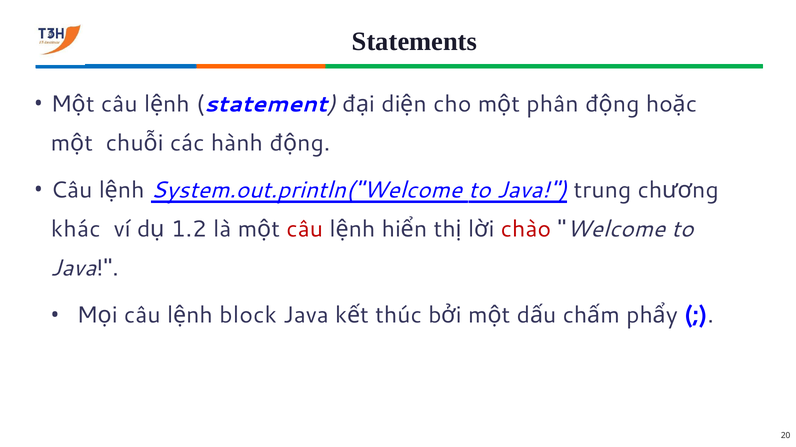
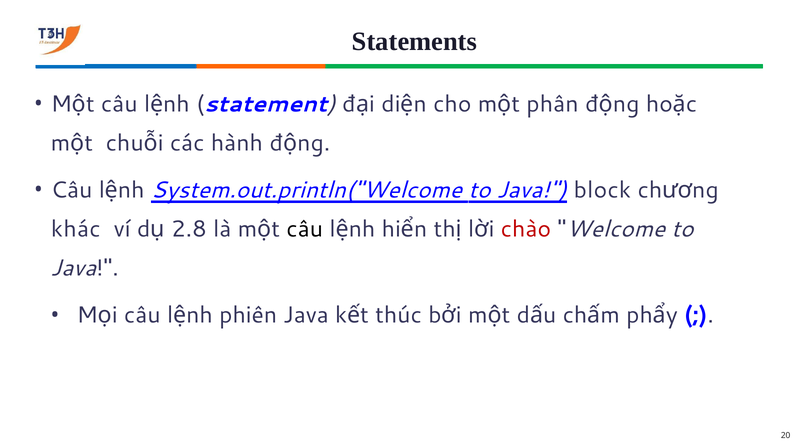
trung: trung -> block (602, 190)
1.2: 1.2 -> 2.8 (189, 229)
câu colour: red -> black (305, 229)
block: block -> phiên (248, 316)
